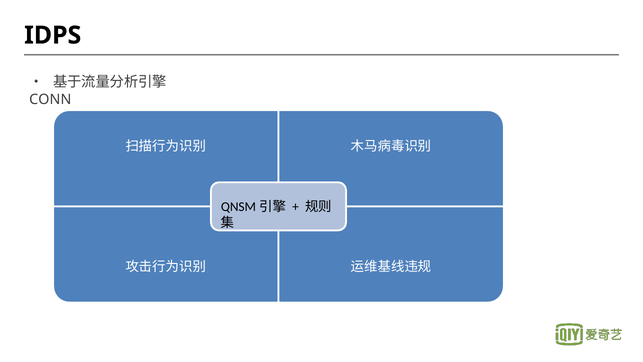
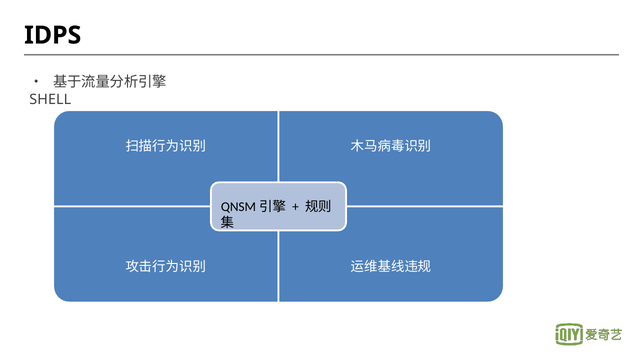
CONN: CONN -> SHELL (50, 99)
